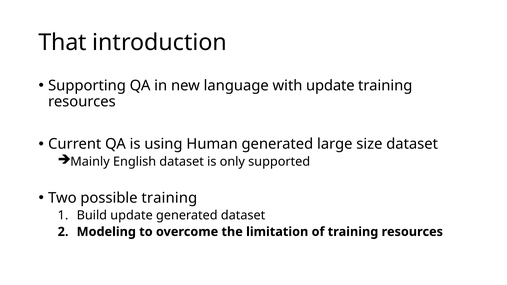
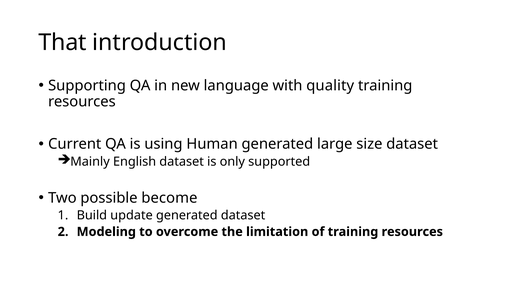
with update: update -> quality (330, 86)
possible training: training -> become (169, 198)
